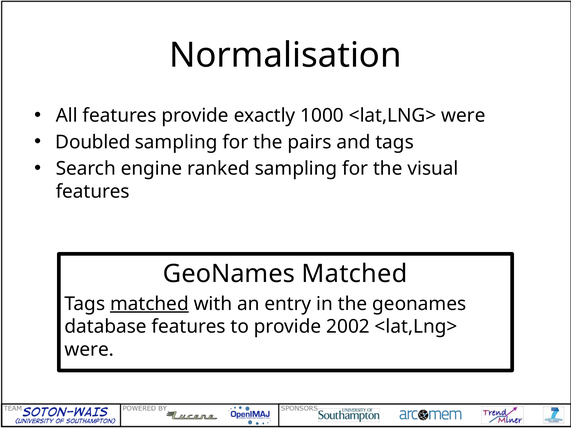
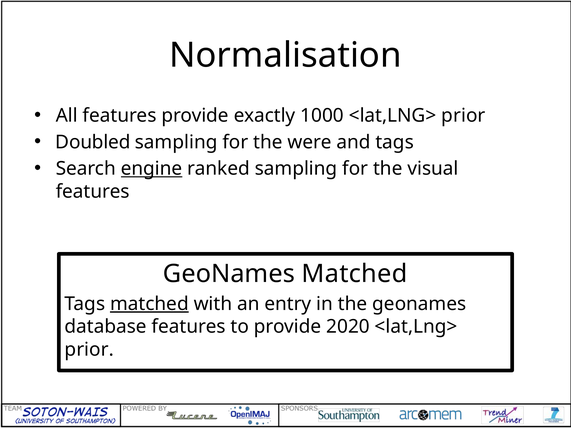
1000 <lat,LNG> were: were -> prior (463, 116)
pairs: pairs -> were (310, 142)
engine underline: none -> present (152, 169)
2002: 2002 -> 2020 (348, 327)
were: were -> prior (89, 350)
